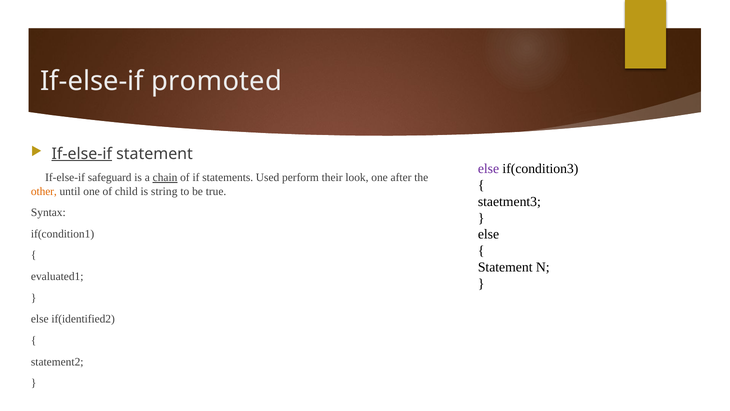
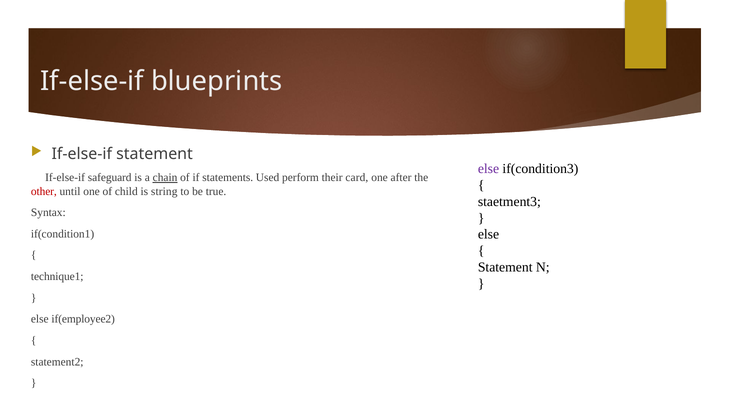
promoted: promoted -> blueprints (217, 81)
If-else-if underline: present -> none (82, 154)
look: look -> card (357, 177)
other colour: orange -> red (44, 191)
evaluated1: evaluated1 -> technique1 (57, 276)
if(identified2: if(identified2 -> if(employee2 (83, 319)
